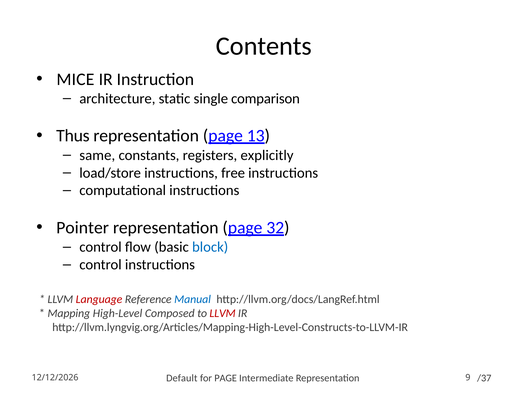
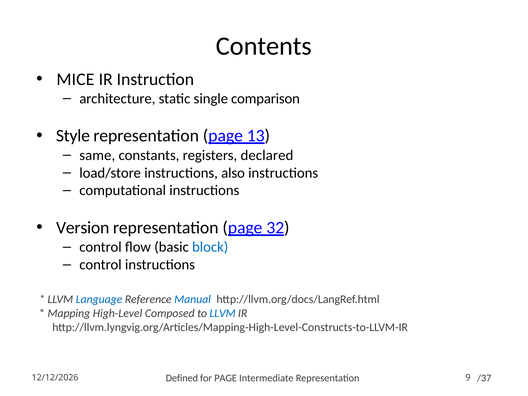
Thus: Thus -> Style (73, 136)
explicitly: explicitly -> declared (267, 155)
free: free -> also (233, 173)
Pointer: Pointer -> Version (83, 228)
Language colour: red -> blue (99, 299)
LLVM colour: red -> blue (223, 313)
Default: Default -> Defined (182, 378)
